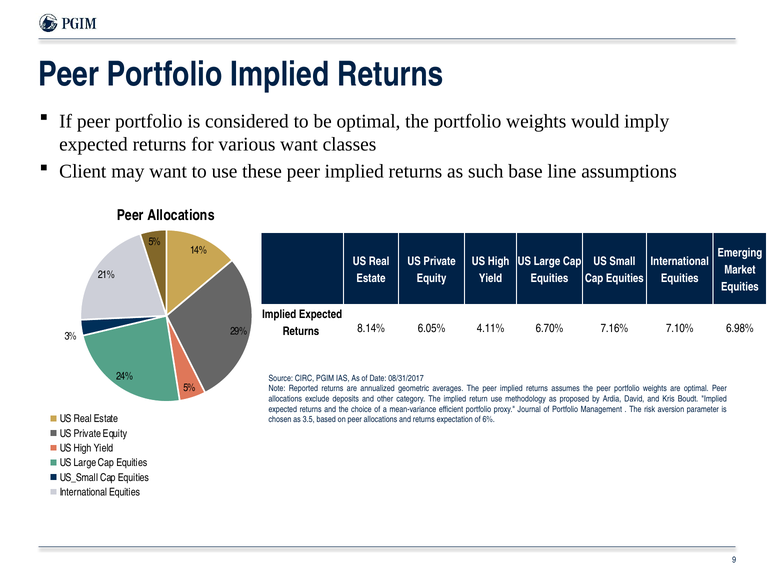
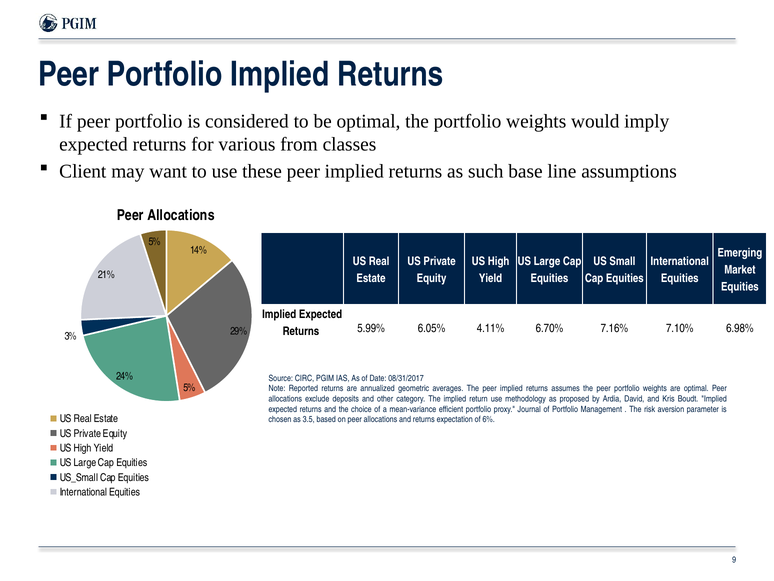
various want: want -> from (299, 144)
8.14%: 8.14% -> 5.99% (371, 328)
